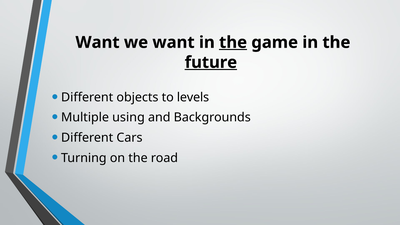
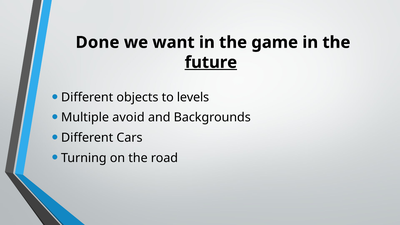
Want: Want -> Done (97, 42)
the underline: present -> none (233, 42)
using: using -> avoid (128, 118)
